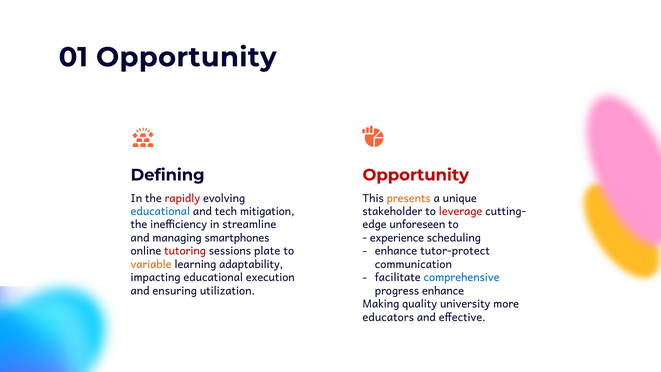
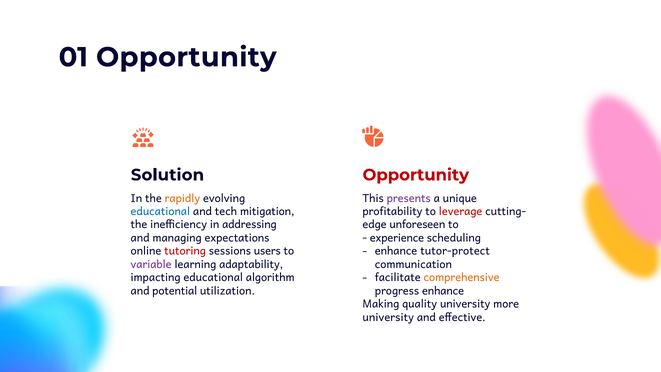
Defining: Defining -> Solution (167, 175)
rapidly colour: red -> orange (182, 198)
presents colour: orange -> purple (409, 198)
stakeholder: stakeholder -> profitability (392, 212)
streamline: streamline -> addressing (249, 225)
smartphones: smartphones -> expectations (237, 238)
plate: plate -> users (267, 251)
variable colour: orange -> purple (151, 264)
execution: execution -> algorithm (270, 278)
comprehensive colour: blue -> orange (462, 278)
ensuring: ensuring -> potential (175, 291)
educators: educators -> university (388, 317)
